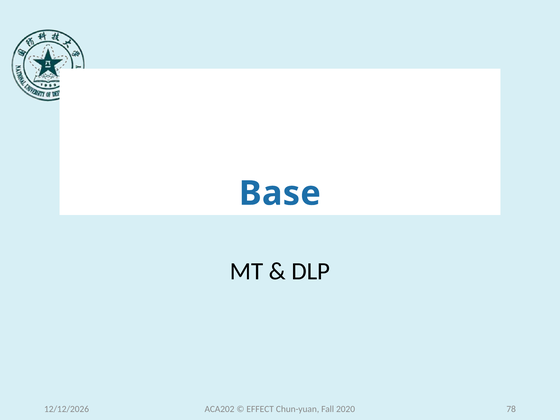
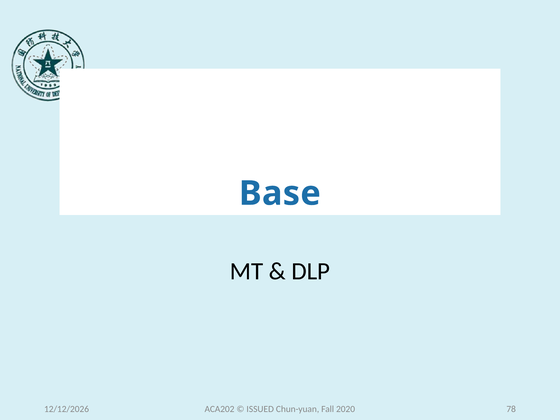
EFFECT: EFFECT -> ISSUED (260, 409)
